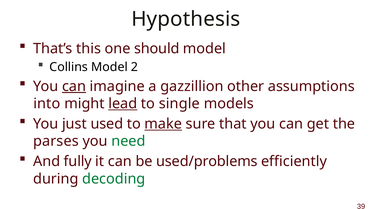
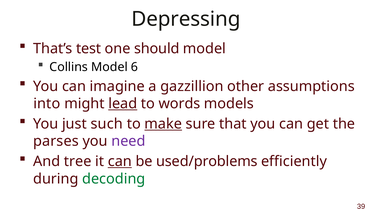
Hypothesis: Hypothesis -> Depressing (186, 19)
this: this -> test (89, 49)
2: 2 -> 6 (135, 67)
can underline: present -> none (74, 86)
single: single -> words (179, 104)
used: used -> such (107, 124)
need colour: green -> purple (128, 141)
fully: fully -> tree (78, 162)
can underline: none -> present (120, 162)
